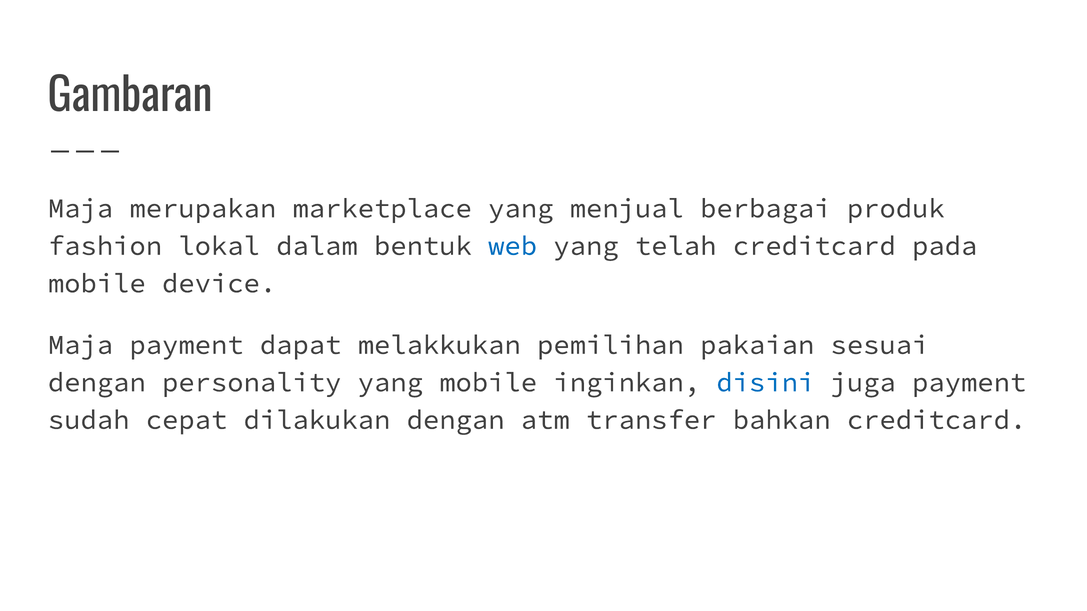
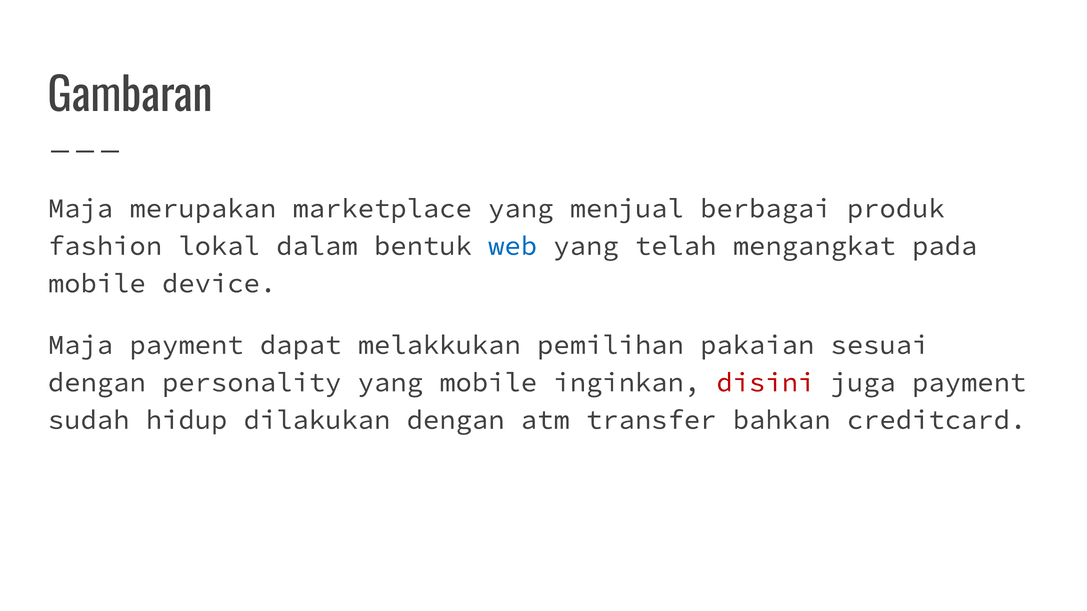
telah creditcard: creditcard -> mengangkat (814, 246)
disini colour: blue -> red (765, 383)
cepat: cepat -> hidup (187, 420)
